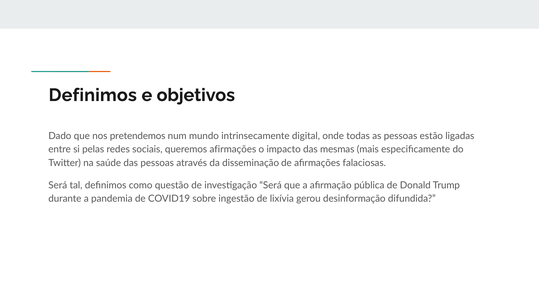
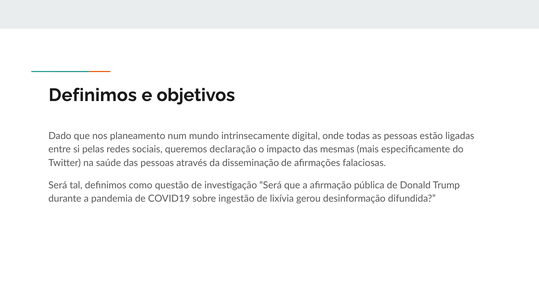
pretendemos: pretendemos -> planeamento (138, 136)
queremos afirmações: afirmações -> declaração (233, 150)
